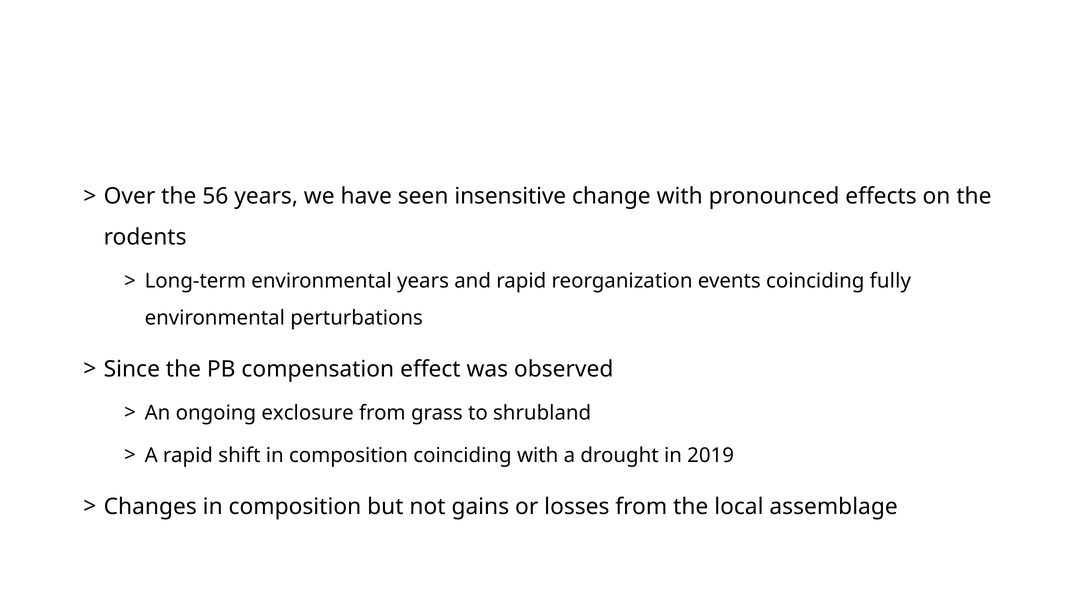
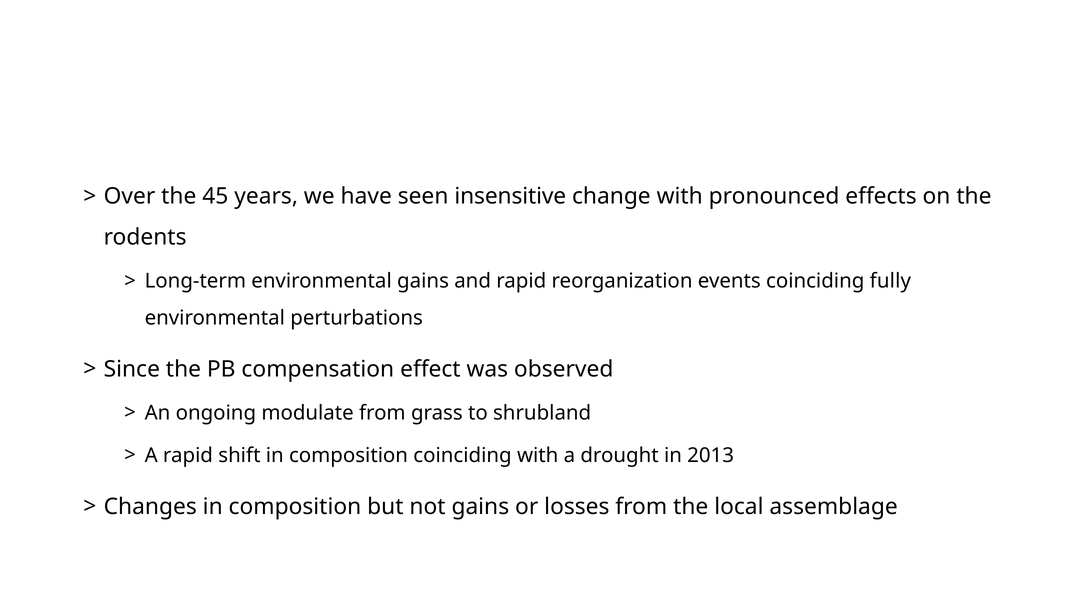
56: 56 -> 45 (215, 197)
environmental years: years -> gains (423, 281)
exclosure: exclosure -> modulate (308, 413)
2019: 2019 -> 2013 (711, 456)
